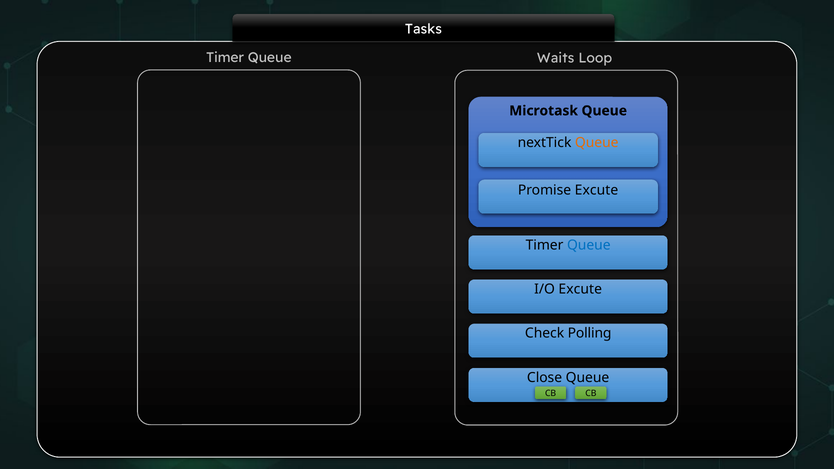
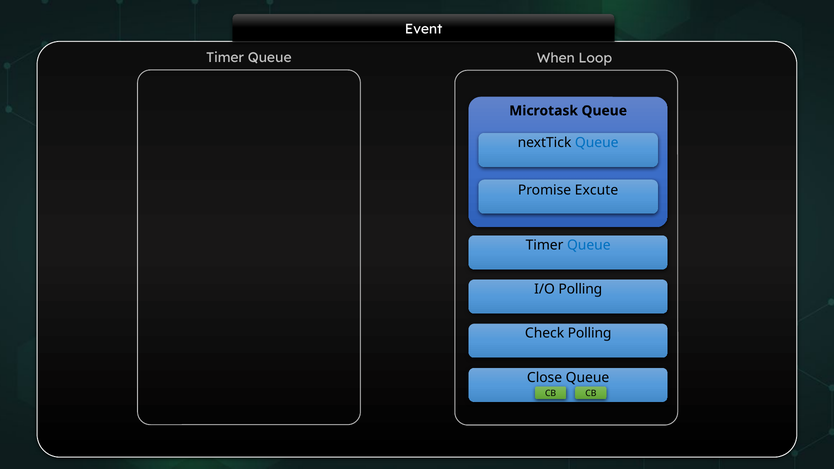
Tasks: Tasks -> Event (424, 29)
Waits: Waits -> When (556, 58)
Queue colour: orange -> blue (597, 143)
I/O Excute: Excute -> Polling (580, 289)
